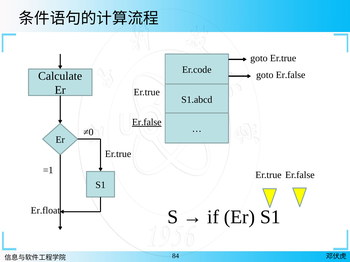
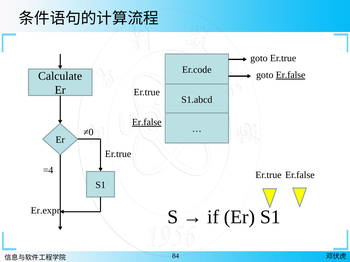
Er.false underline: none -> present (291, 75)
=1: =1 -> =4 (48, 171)
Er.float: Er.float -> Er.expr (45, 211)
